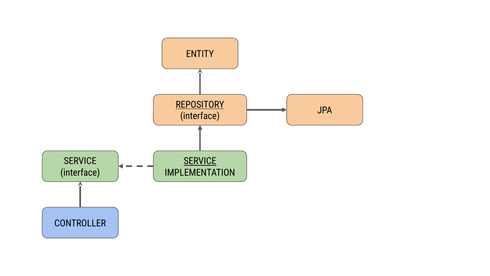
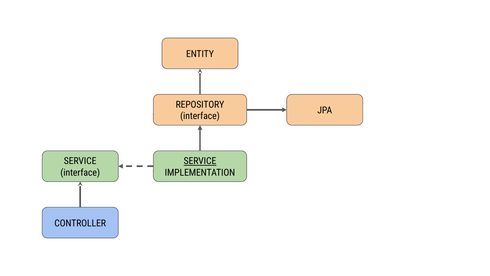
REPOSITORY underline: present -> none (200, 105)
